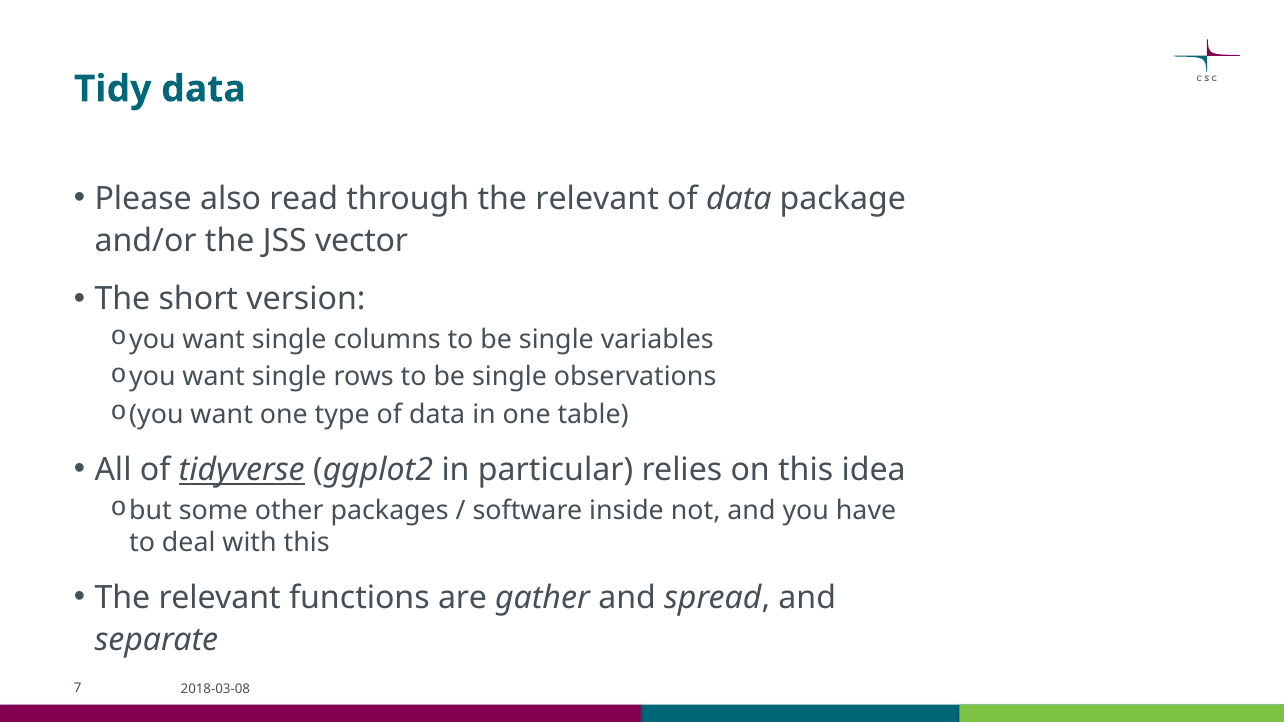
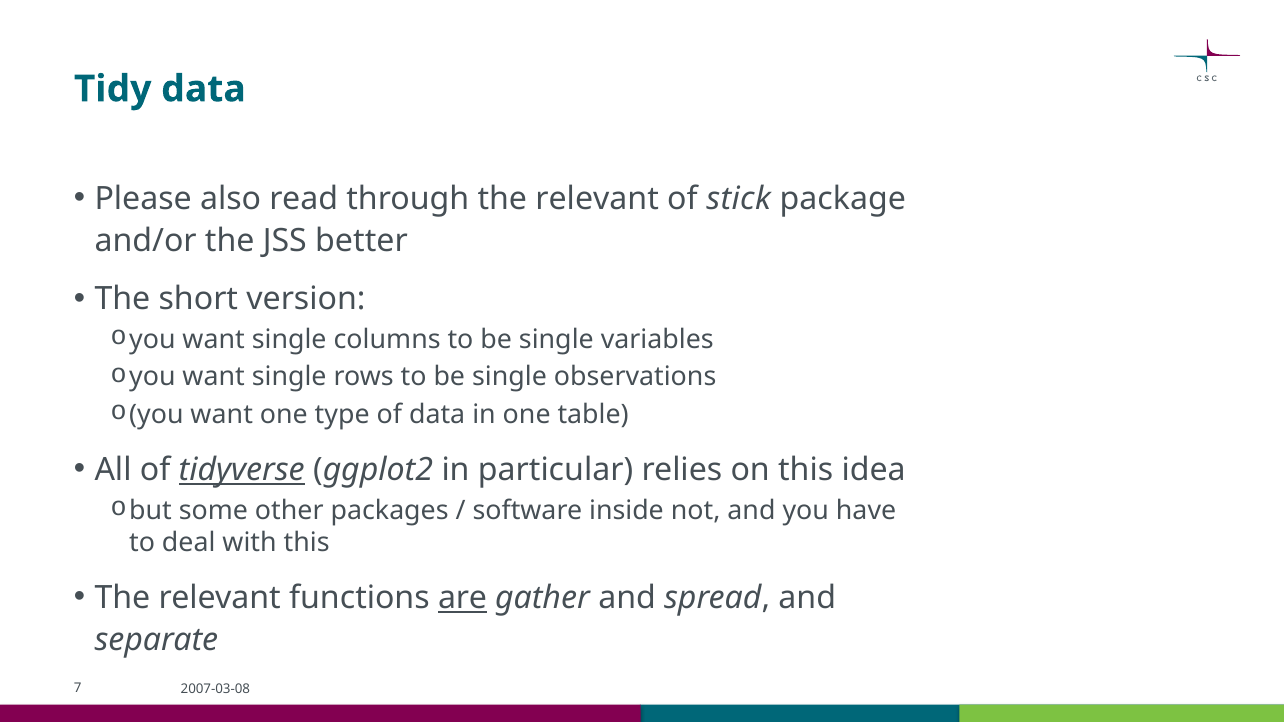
data: data -> stick (739, 199)
vector: vector -> better (361, 241)
are underline: none -> present (462, 598)
2018-03-08: 2018-03-08 -> 2007-03-08 (215, 689)
